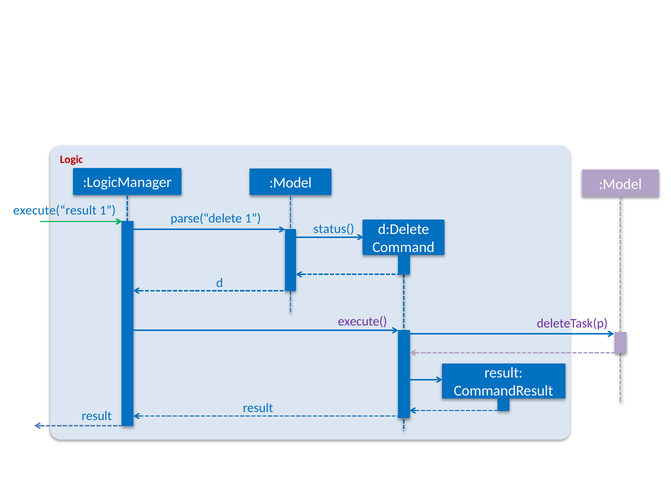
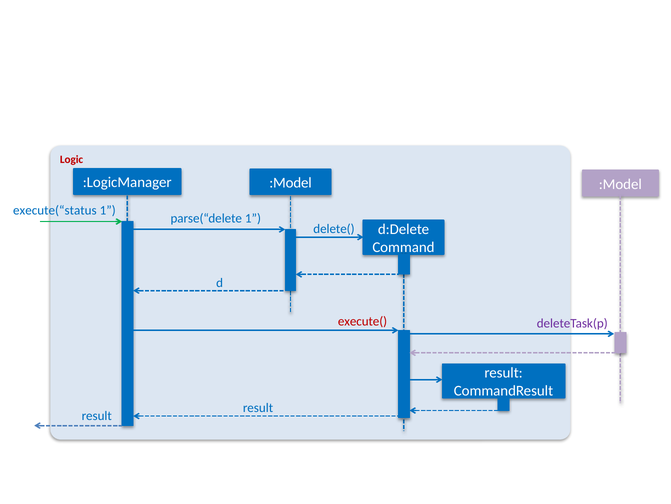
execute(“result: execute(“result -> execute(“status (55, 210)
status(: status( -> delete( (334, 229)
execute( colour: purple -> red (363, 321)
